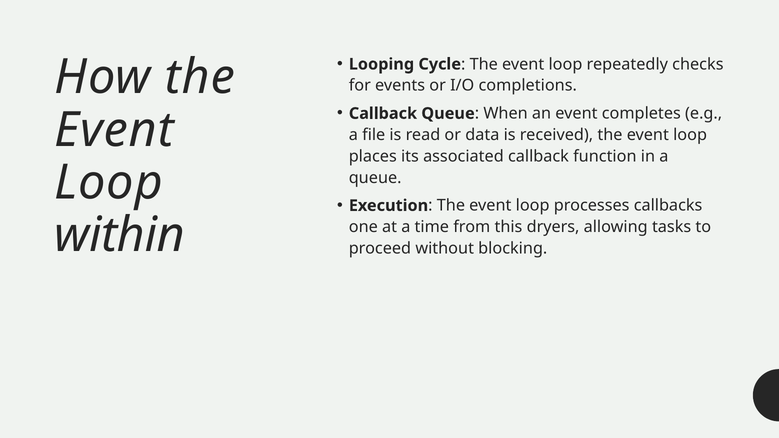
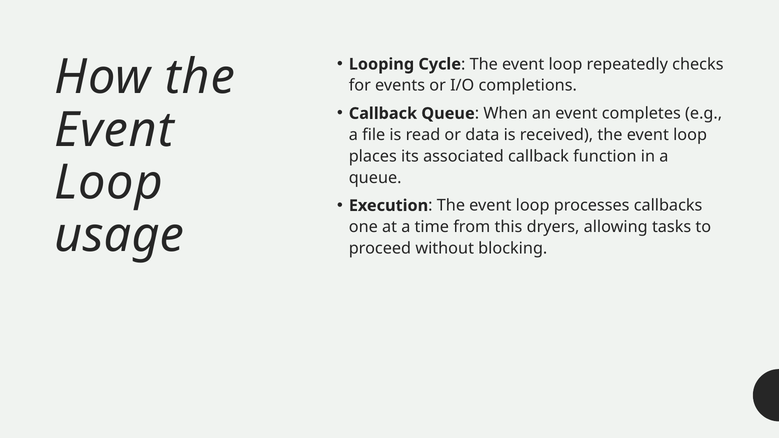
within: within -> usage (119, 235)
